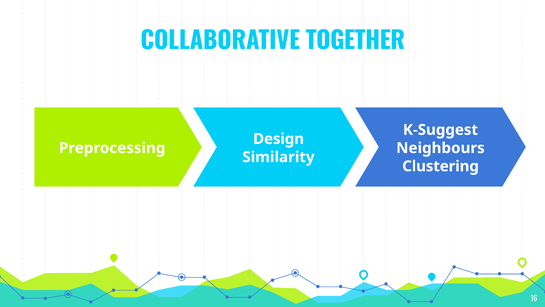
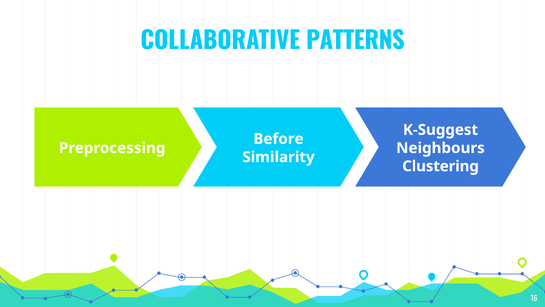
TOGETHER: TOGETHER -> PATTERNS (355, 41)
Design: Design -> Before (278, 139)
